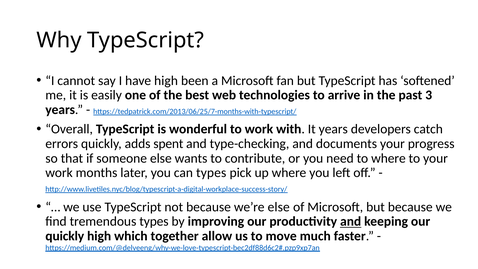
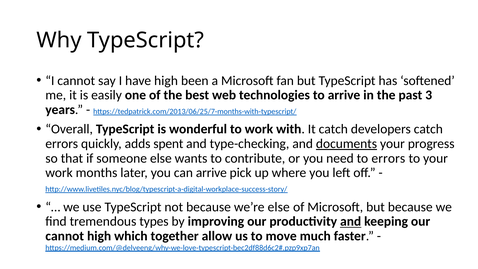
It years: years -> catch (333, 129)
documents underline: none -> present (347, 144)
to where: where -> errors (388, 158)
can types: types -> arrive (211, 173)
quickly: quickly -> cannot (65, 236)
